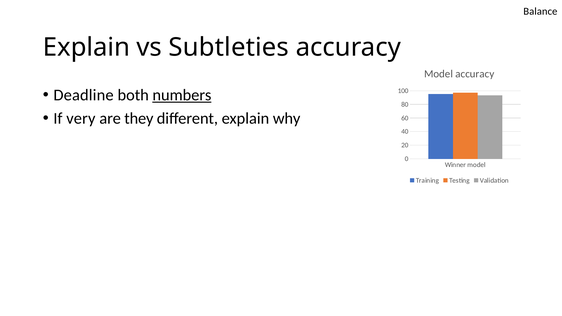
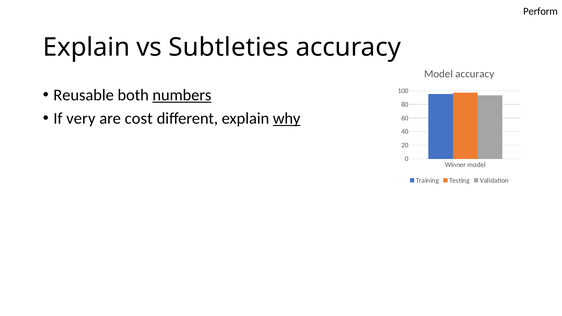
Balance: Balance -> Perform (540, 11)
Deadline: Deadline -> Reusable (84, 95)
they: they -> cost (139, 119)
why underline: none -> present (287, 119)
